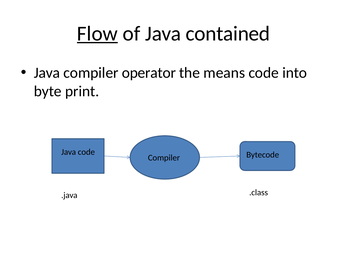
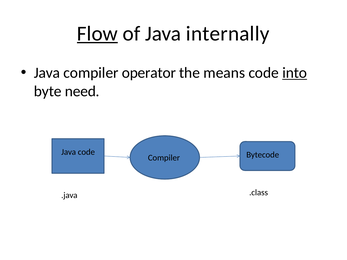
contained: contained -> internally (228, 34)
into underline: none -> present (295, 73)
print: print -> need (82, 91)
